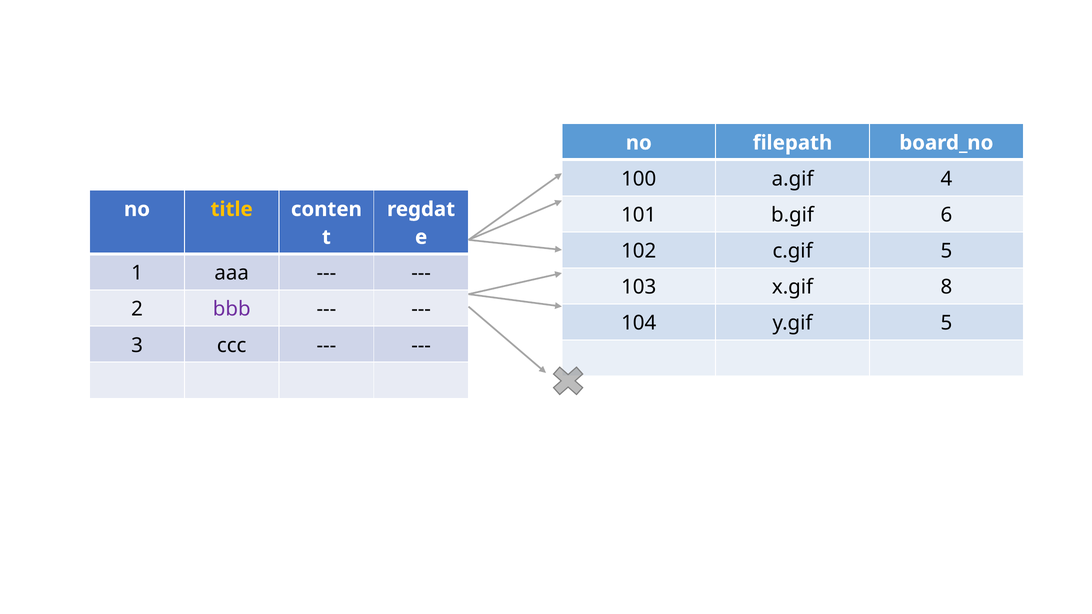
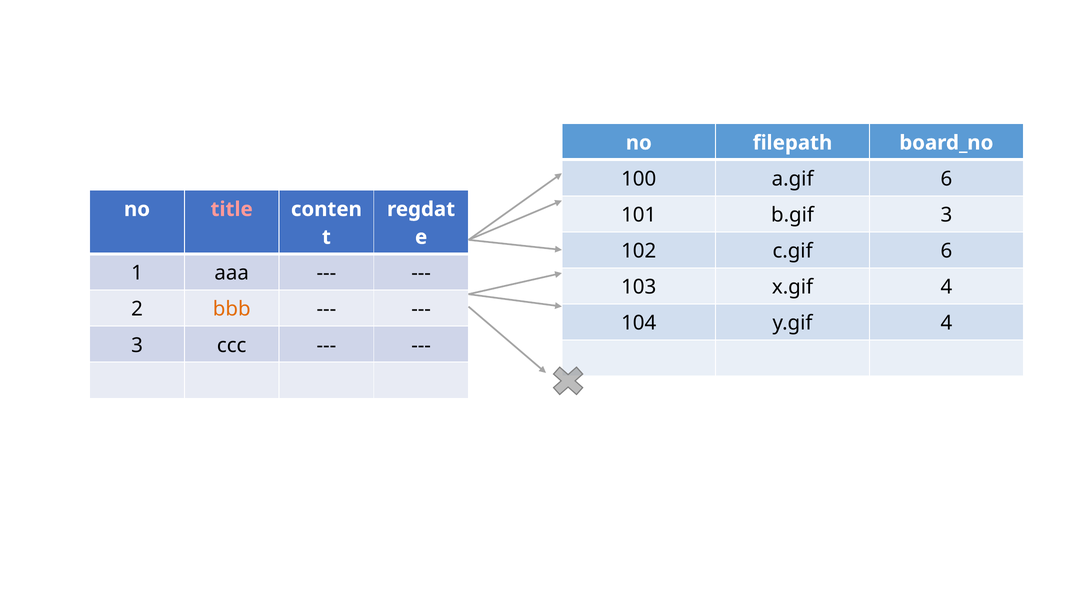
a.gif 4: 4 -> 6 (946, 179)
title colour: yellow -> pink (232, 209)
b.gif 6: 6 -> 3 (946, 215)
c.gif 5: 5 -> 6 (946, 251)
x.gif 8: 8 -> 4 (946, 287)
bbb colour: purple -> orange (232, 309)
y.gif 5: 5 -> 4 (946, 323)
